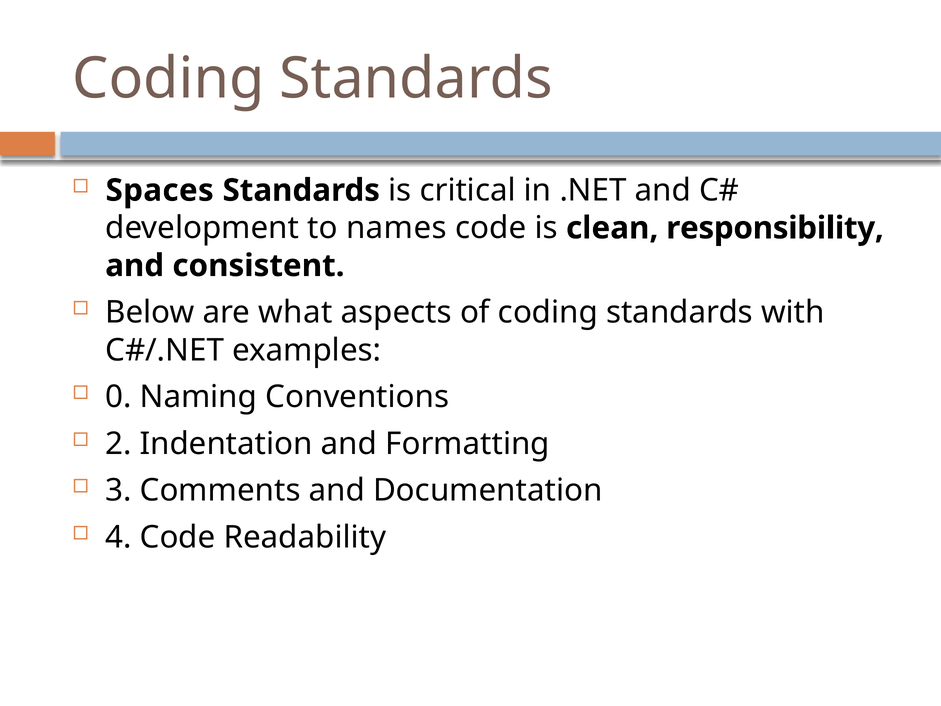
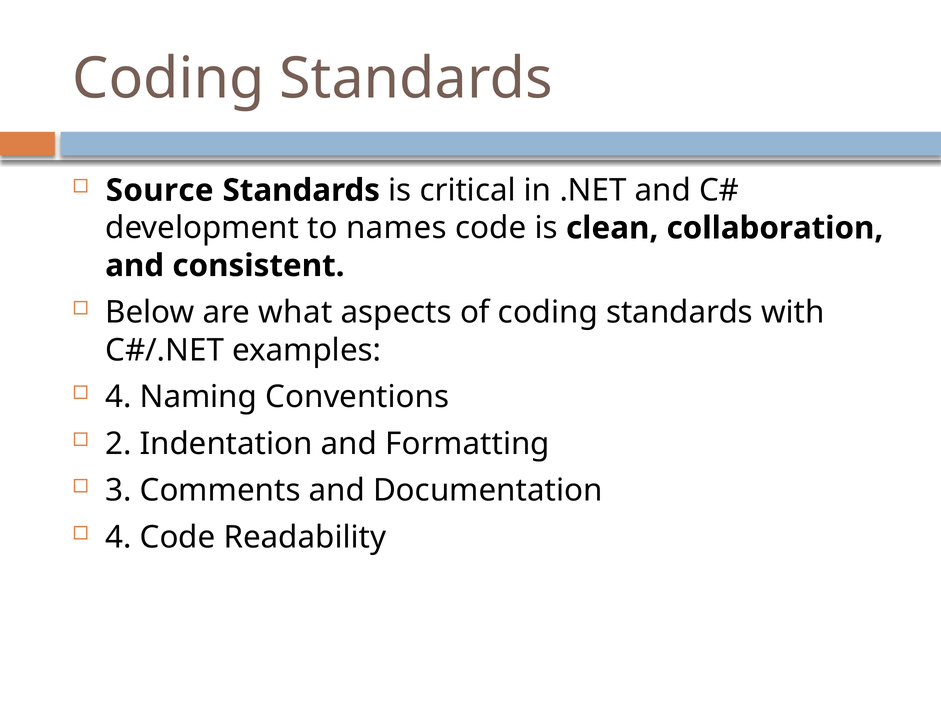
Spaces: Spaces -> Source (160, 190)
responsibility: responsibility -> collaboration (775, 228)
0: 0 -> 4 (118, 397)
